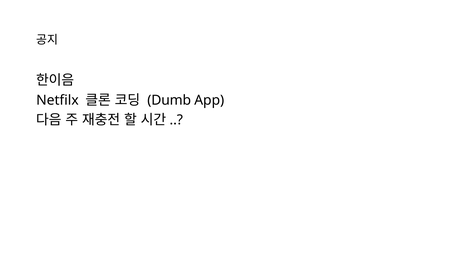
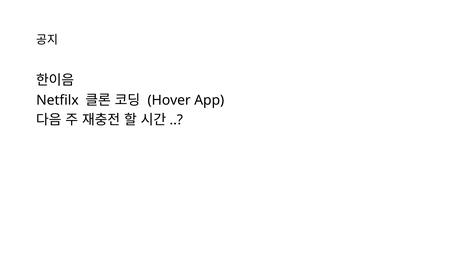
Dumb: Dumb -> Hover (169, 100)
